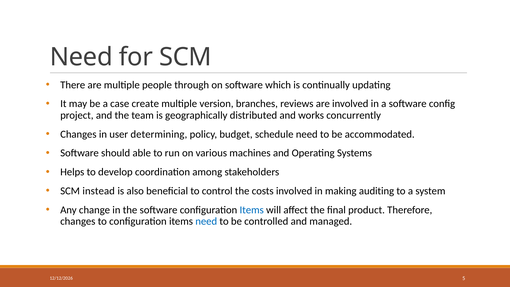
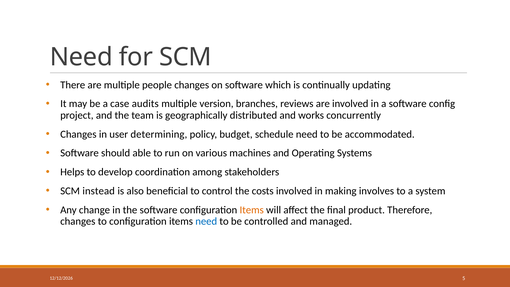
people through: through -> changes (192, 85)
create: create -> audits (145, 104)
auditing: auditing -> involves (377, 191)
Items colour: blue -> orange (252, 210)
